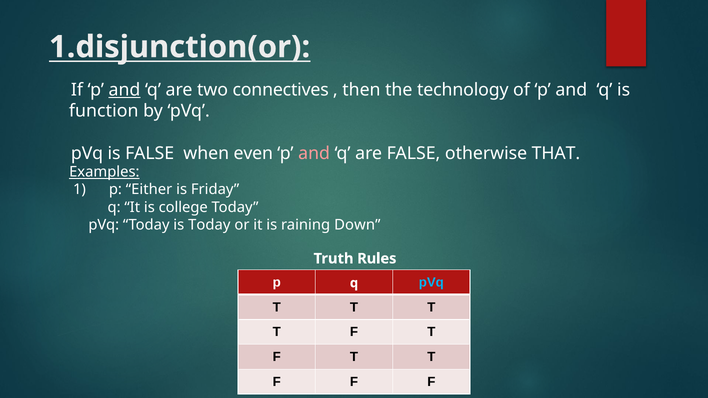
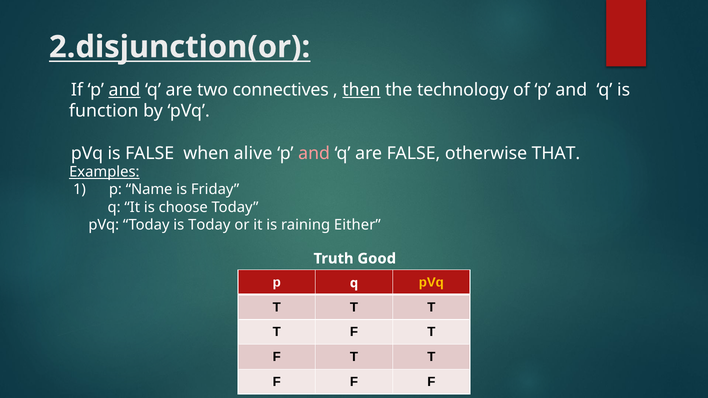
1.disjunction(or: 1.disjunction(or -> 2.disjunction(or (180, 47)
then underline: none -> present (361, 90)
even: even -> alive (253, 154)
Either: Either -> Name (149, 190)
college: college -> choose (183, 207)
Down: Down -> Either (357, 225)
Rules: Rules -> Good (377, 259)
pVq colour: light blue -> yellow (431, 283)
